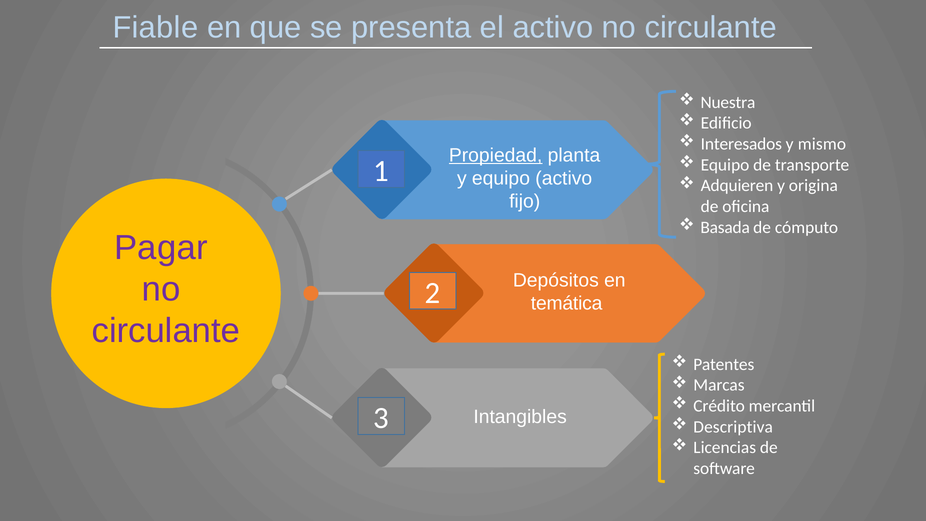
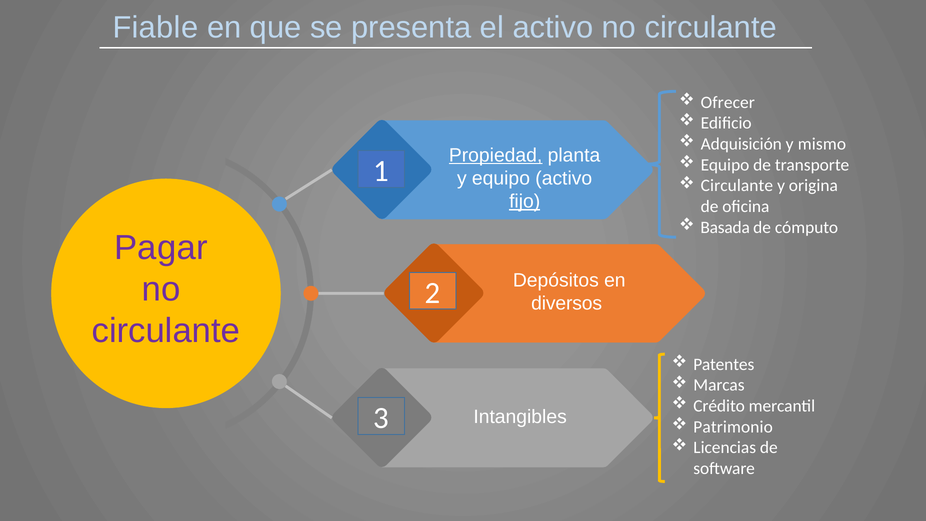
Nuestra: Nuestra -> Ofrecer (728, 102)
Interesados: Interesados -> Adquisición (741, 144)
Adquieren: Adquieren -> Circulante (737, 186)
fijo underline: none -> present (525, 201)
temática: temática -> diversos (567, 303)
Descriptiva: Descriptiva -> Patrimonio (733, 427)
